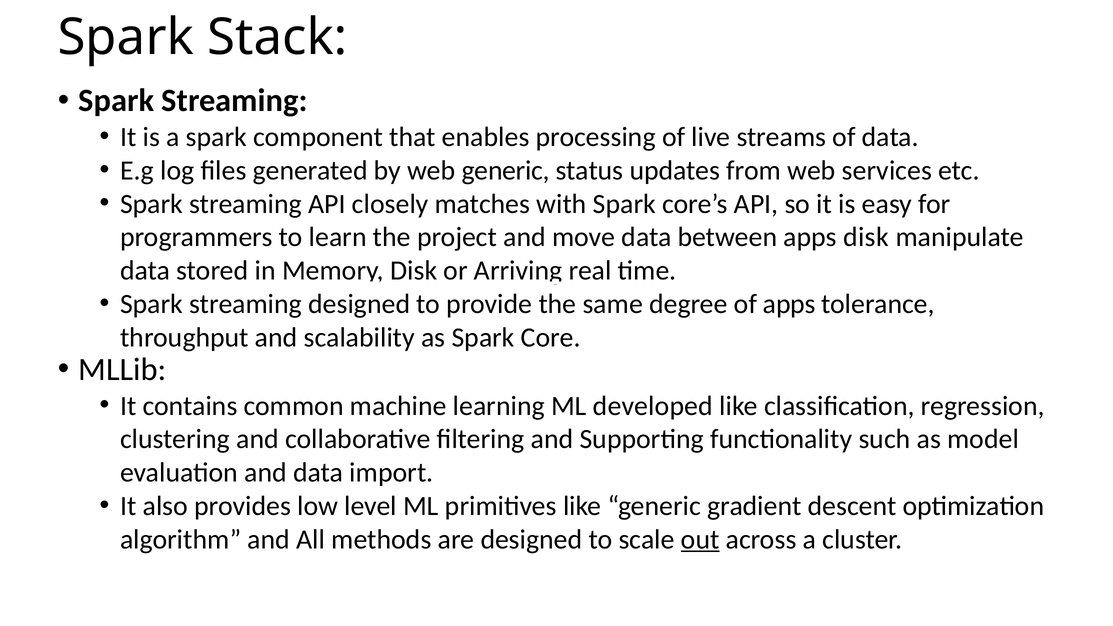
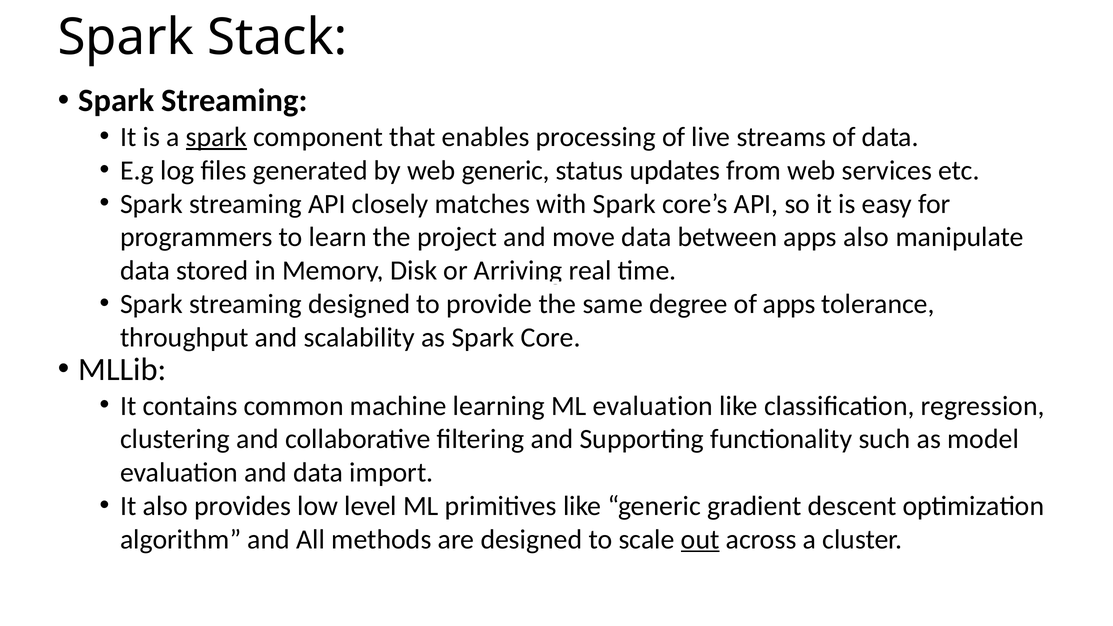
spark underline: none -> present (216, 137)
apps disk: disk -> also (866, 237)
ML developed: developed -> evaluation (653, 406)
